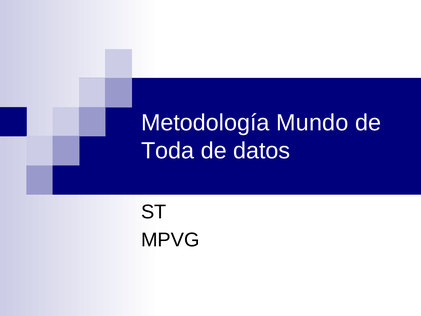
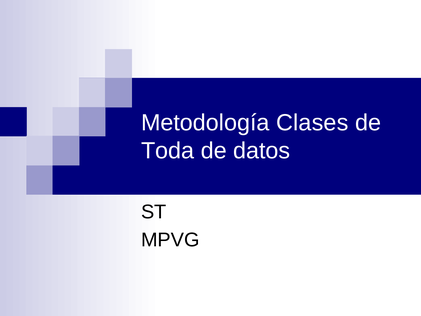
Mundo: Mundo -> Clases (312, 123)
